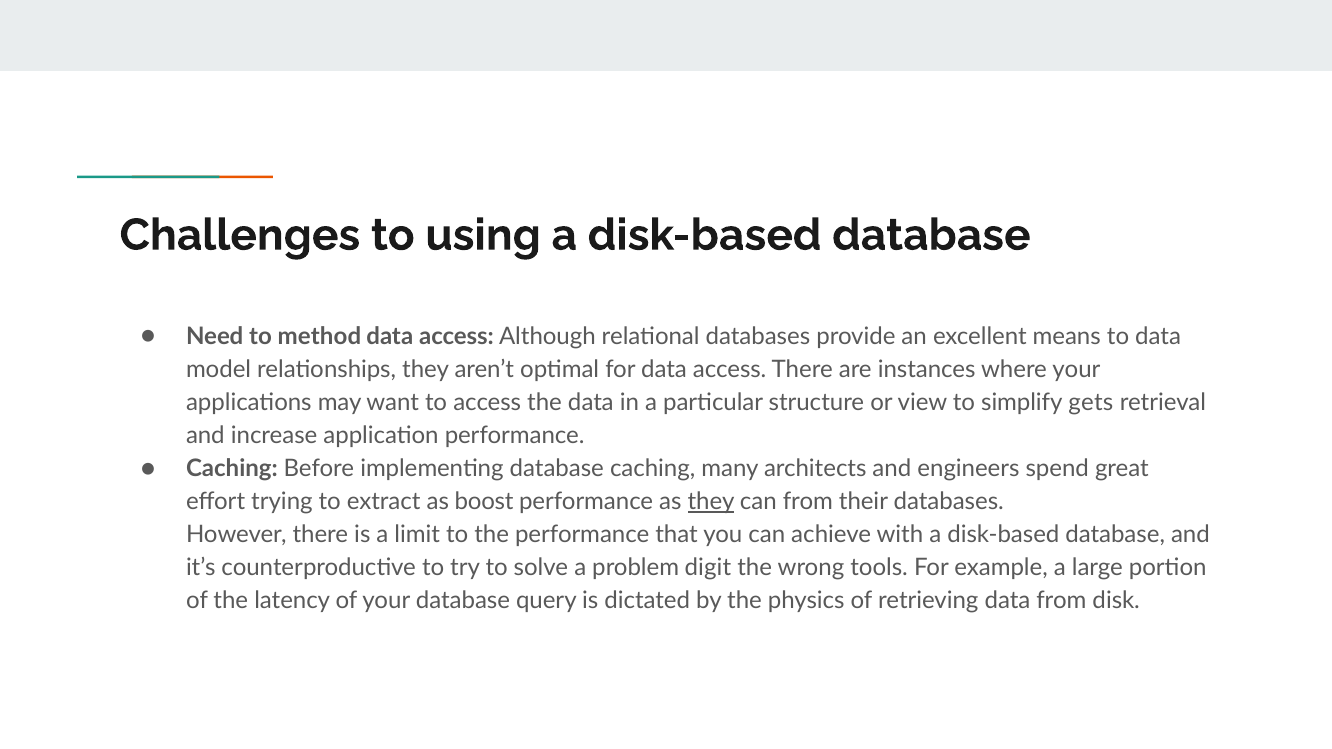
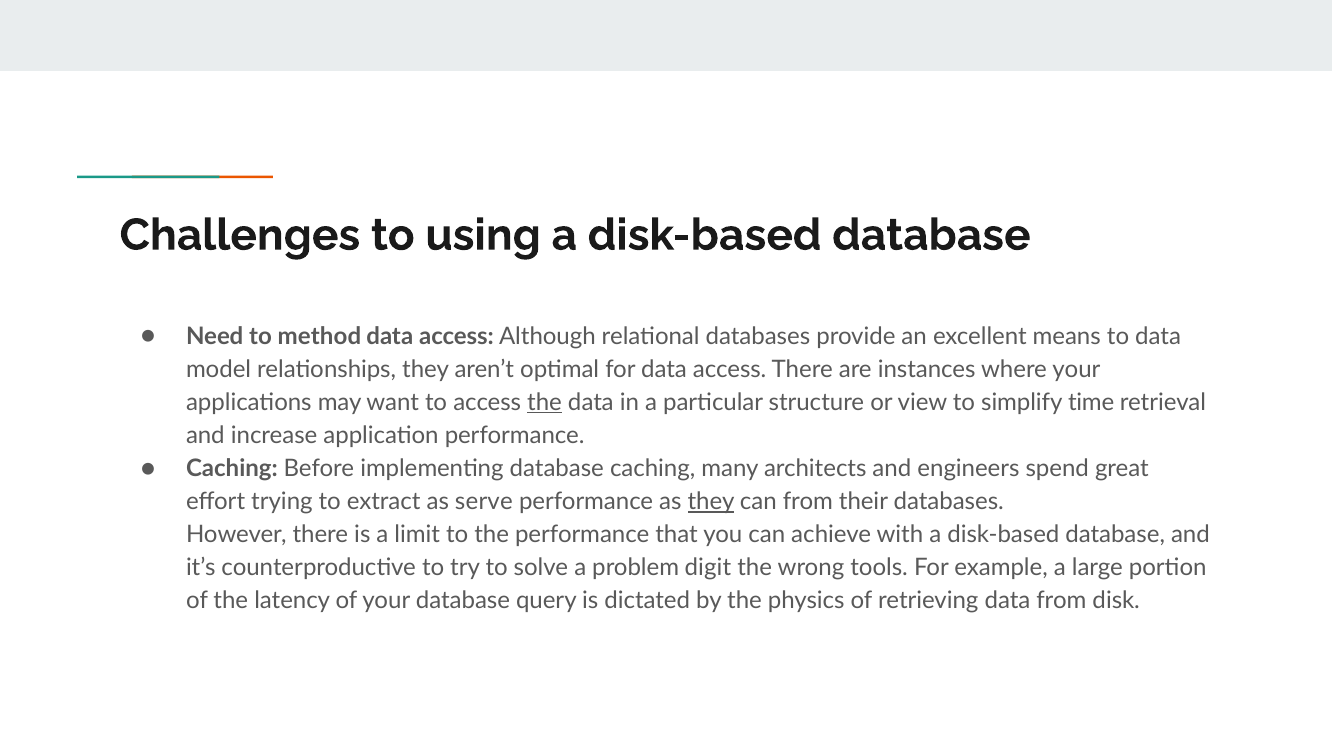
the underline: none -> present (545, 403)
gets: gets -> time (1091, 403)
boost: boost -> serve (484, 502)
